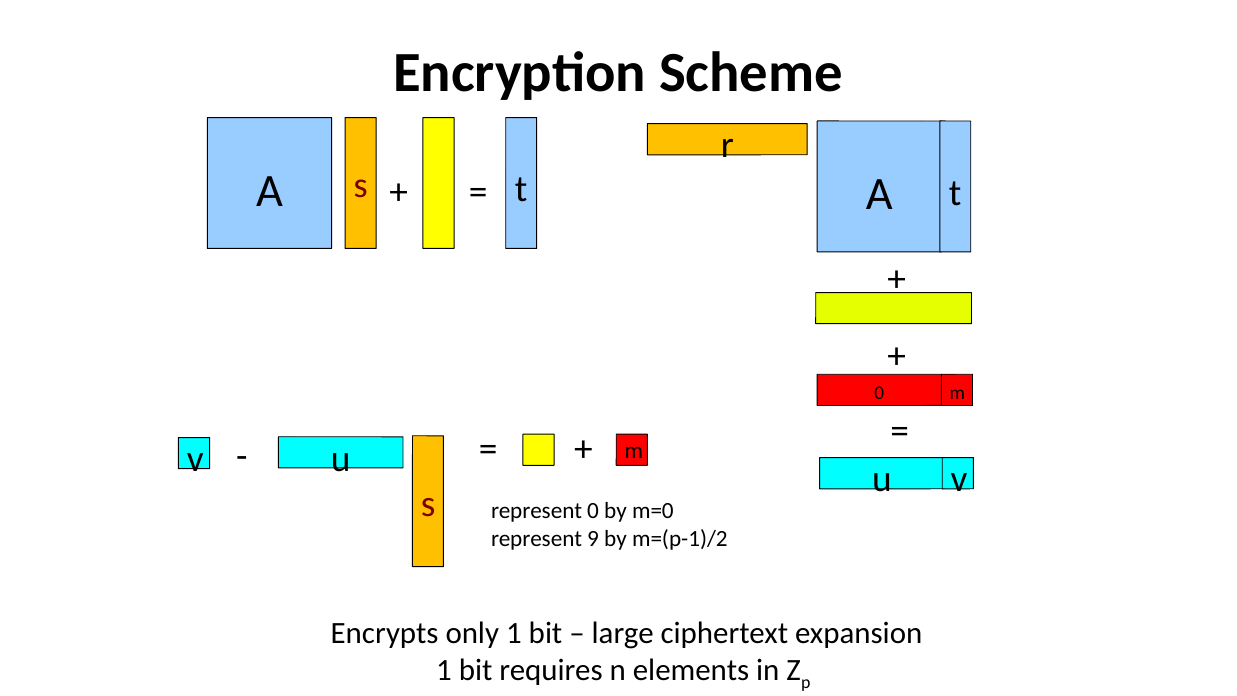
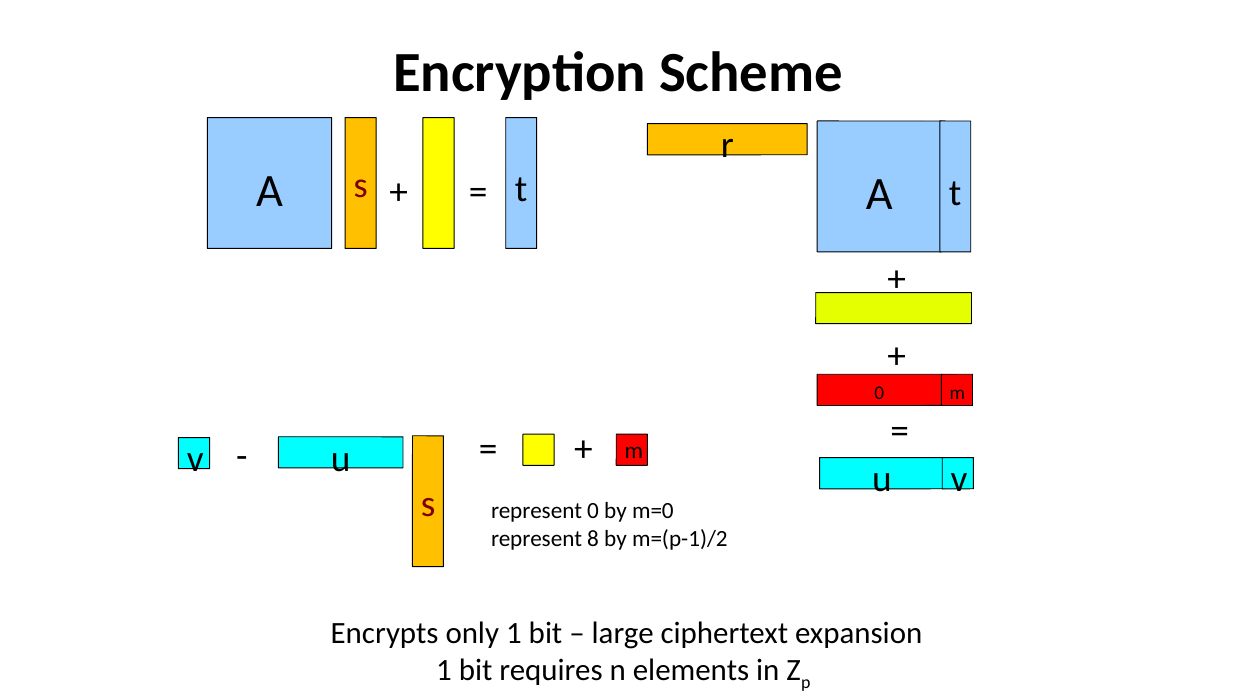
9: 9 -> 8 (593, 539)
